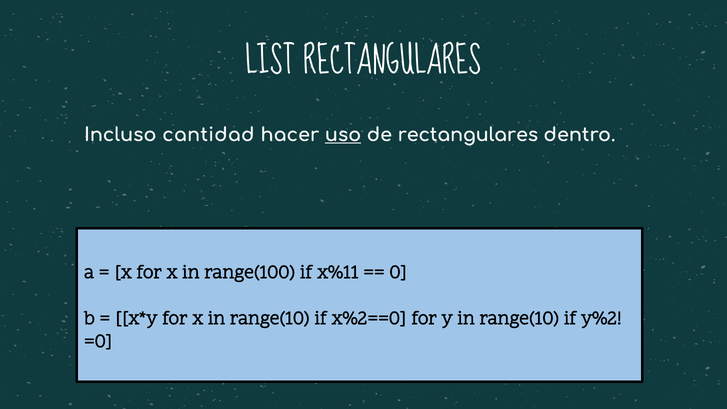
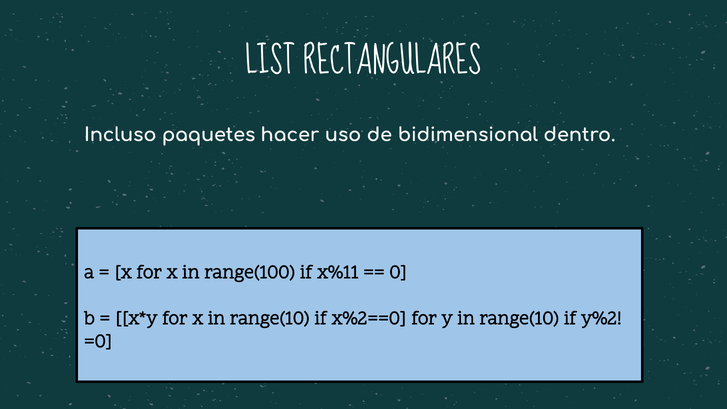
cantidad: cantidad -> paquetes (209, 135)
uso underline: present -> none (343, 135)
de rectangulares: rectangulares -> bidimensional (468, 135)
